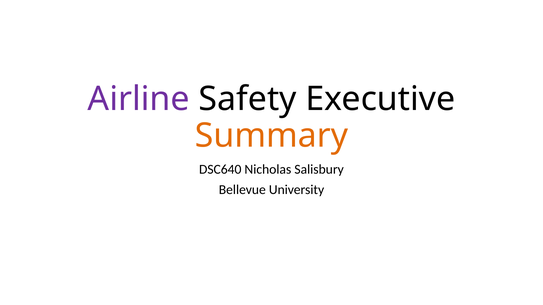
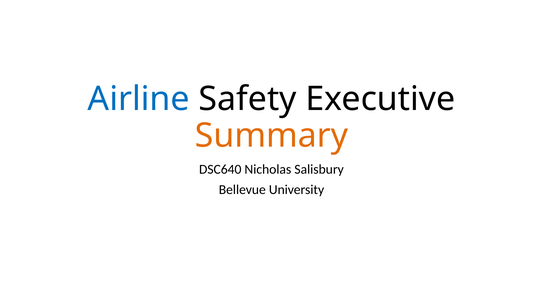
Airline colour: purple -> blue (139, 99)
